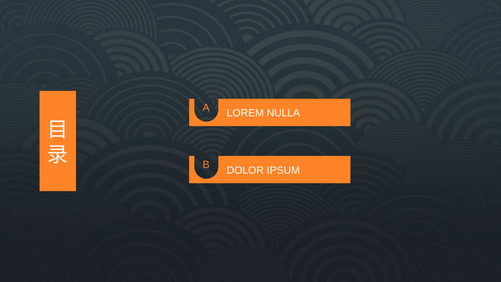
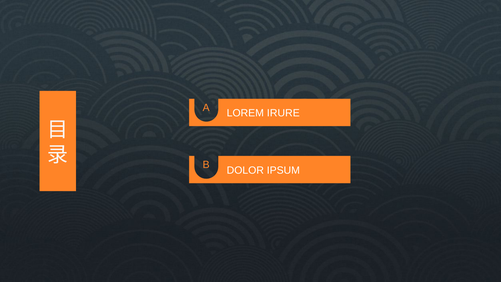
NULLA: NULLA -> IRURE (283, 113)
